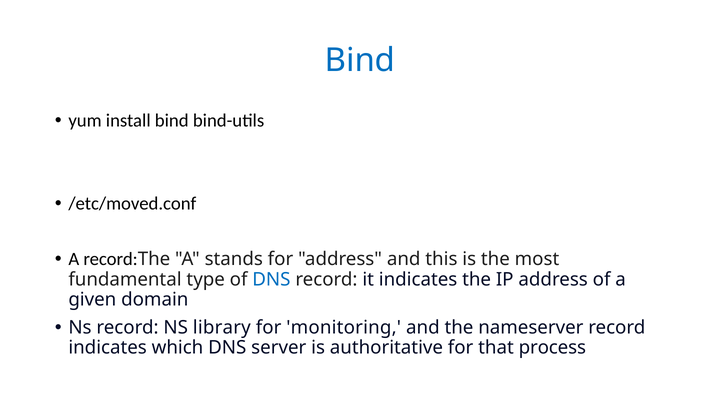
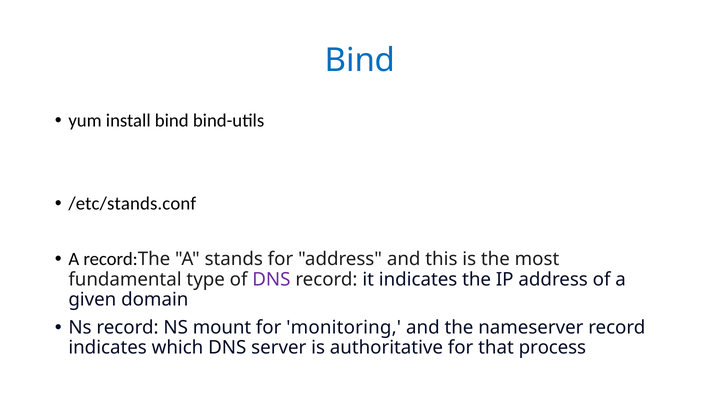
/etc/moved.conf: /etc/moved.conf -> /etc/stands.conf (132, 204)
DNS colour: blue -> purple (271, 279)
library: library -> mount (222, 327)
